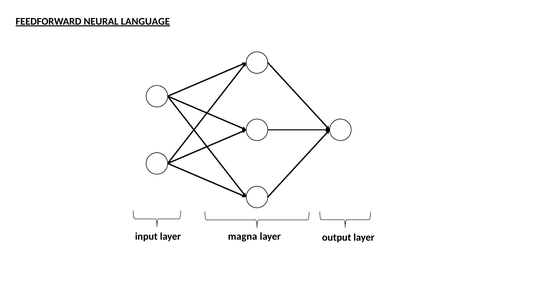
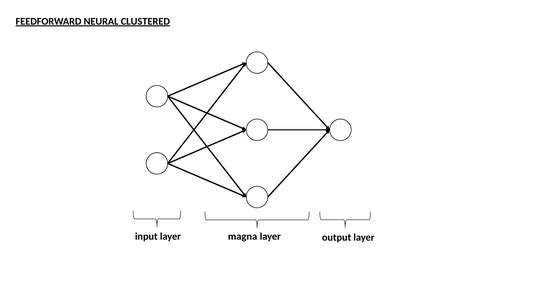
LANGUAGE: LANGUAGE -> CLUSTERED (145, 21)
